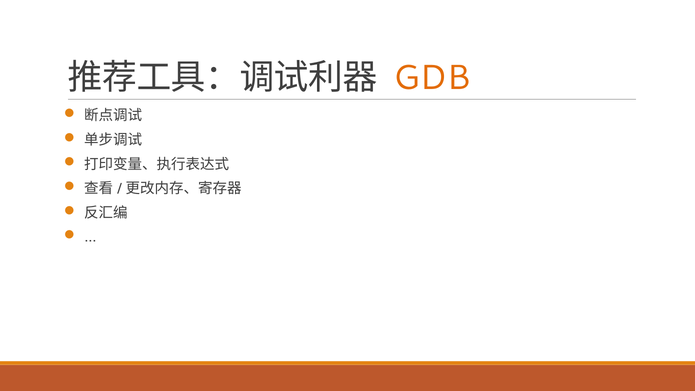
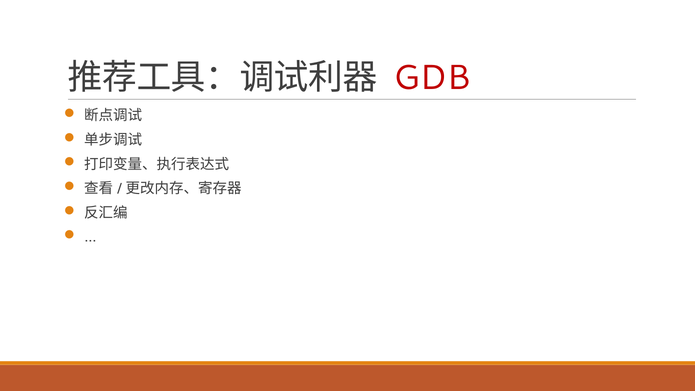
GDB colour: orange -> red (432, 78)
